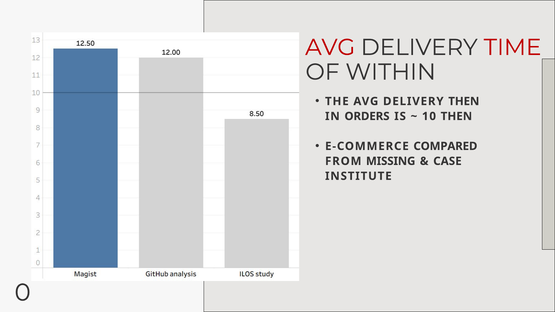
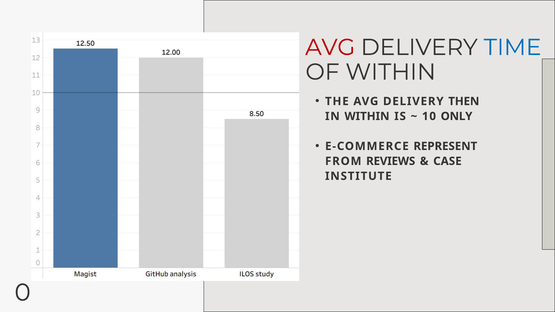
TIME colour: red -> blue (513, 47)
IN ORDERS: ORDERS -> WITHIN (367, 116)
10 THEN: THEN -> ONLY (457, 116)
COMPARED: COMPARED -> REPRESENT (445, 146)
MISSING: MISSING -> REVIEWS (391, 161)
